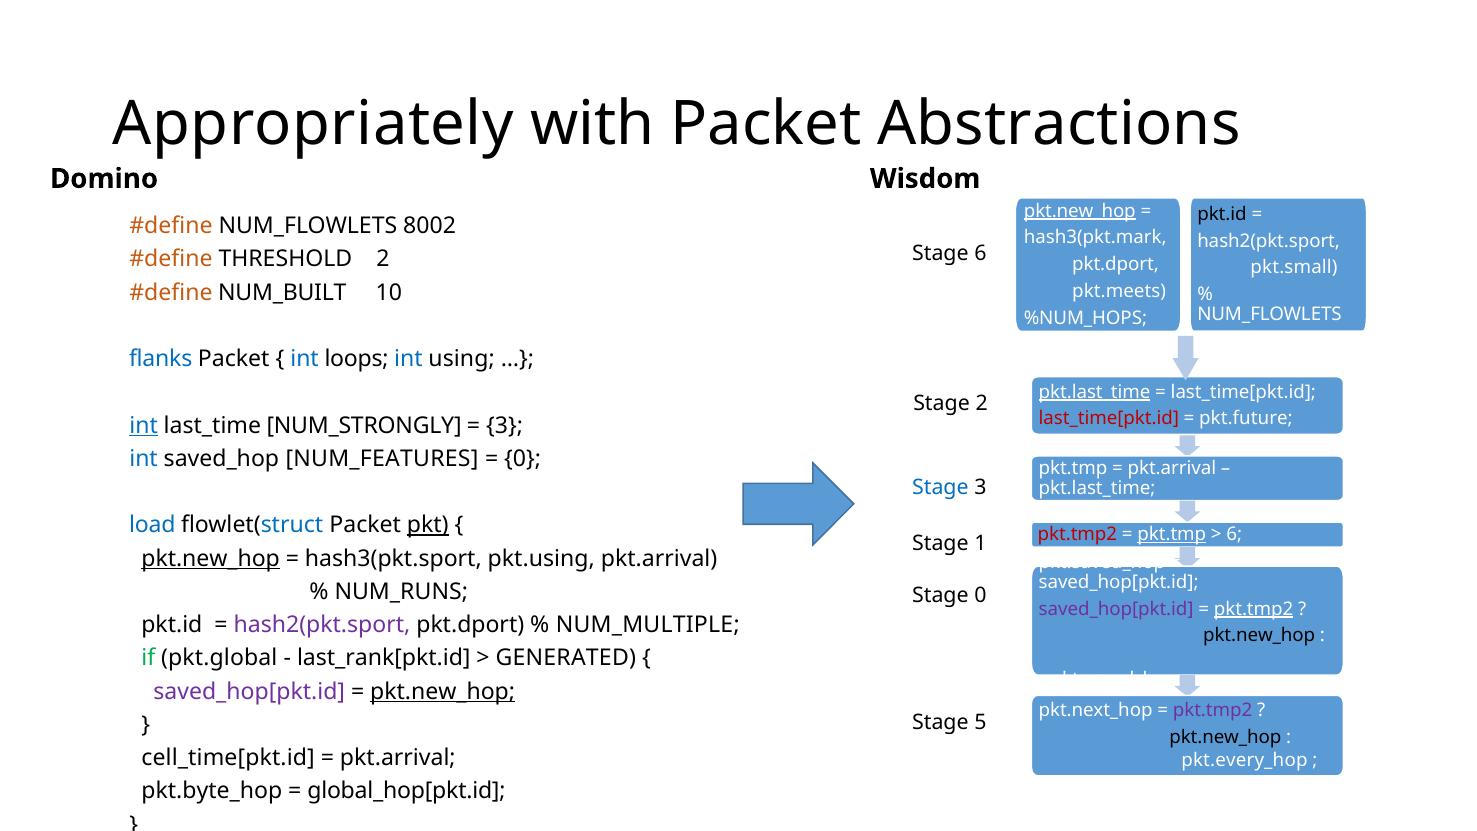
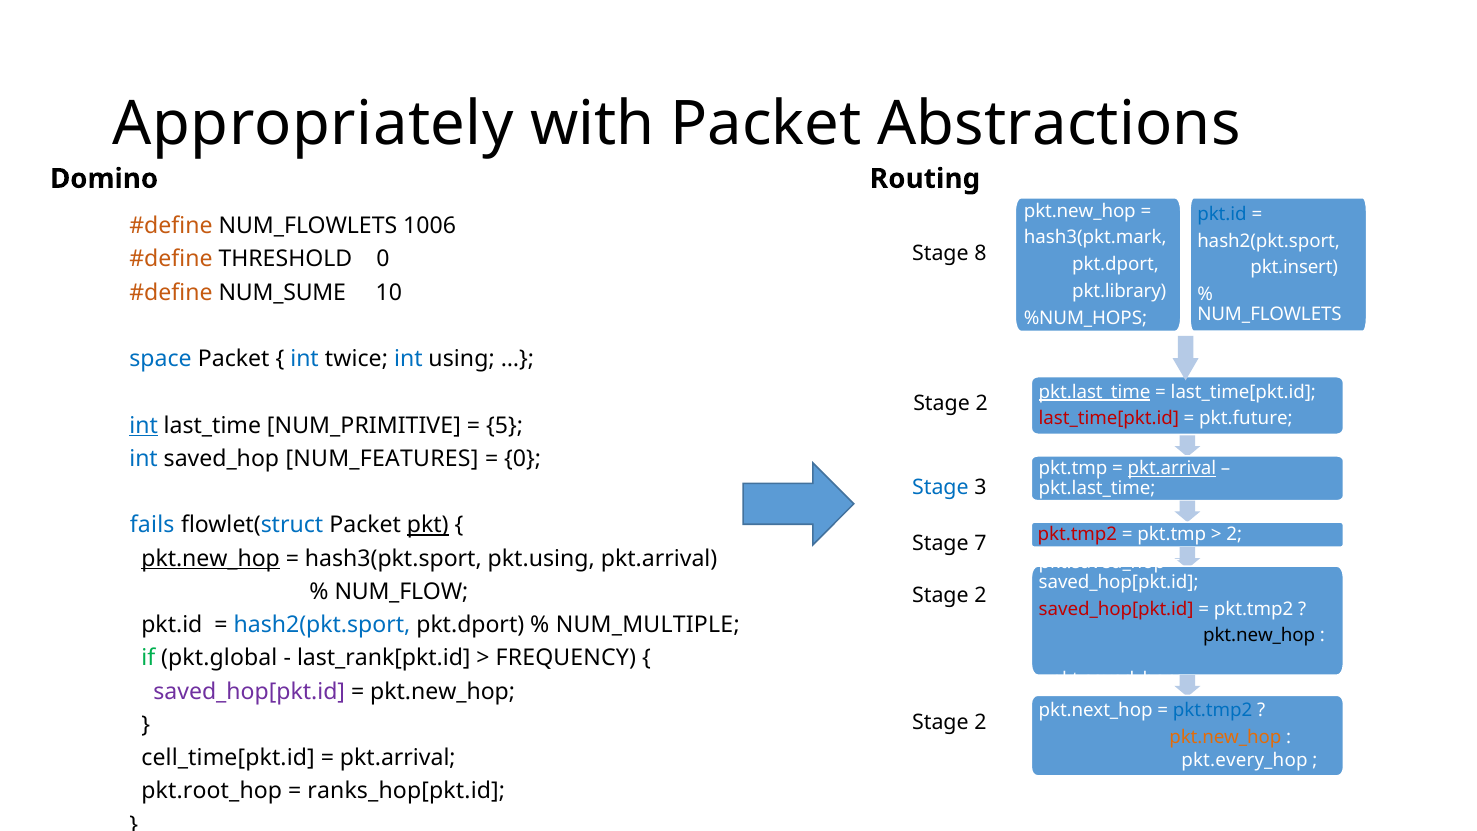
Wisdom: Wisdom -> Routing (925, 179)
pkt.new_hop underline: present -> none (1080, 211)
pkt.id colour: black -> blue (1222, 214)
8002: 8002 -> 1006 (430, 226)
Stage 6: 6 -> 8 (980, 254)
THRESHOLD 2: 2 -> 0 (383, 259)
pkt.small: pkt.small -> pkt.insert (1294, 268)
pkt.meets: pkt.meets -> pkt.library (1119, 291)
NUM_BUILT: NUM_BUILT -> NUM_SUME (282, 292)
flanks: flanks -> space (161, 359)
loops: loops -> twice (356, 359)
NUM_STRONGLY: NUM_STRONGLY -> NUM_PRIMITIVE (364, 425)
3: 3 -> 5 (505, 425)
pkt.arrival underline: none -> present (1172, 468)
load: load -> fails (152, 525)
pkt.tmp underline: present -> none (1172, 534)
6: 6 -> 2 (1234, 534)
1: 1 -> 7 (980, 544)
NUM_RUNS: NUM_RUNS -> NUM_FLOW (401, 592)
0: 0 -> 2 (980, 596)
saved_hop[pkt.id colour: purple -> red (1116, 609)
pkt.tmp2 underline: present -> none (1254, 609)
hash2(pkt.sport colour: purple -> blue (322, 625)
GENERATED: GENERATED -> FREQUENCY (566, 658)
pkt.new_hop underline: present -> none (443, 691)
pkt.tmp2 colour: purple -> blue (1213, 710)
5: 5 -> 2 (980, 722)
pkt.new_hop colour: black -> orange (1225, 737)
pkt.byte_hop: pkt.byte_hop -> pkt.root_hop (212, 791)
global_hop[pkt.id: global_hop[pkt.id -> ranks_hop[pkt.id (406, 791)
